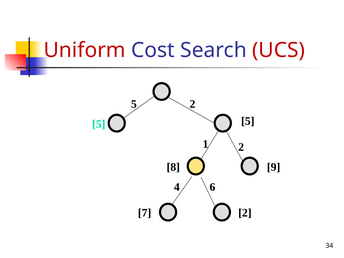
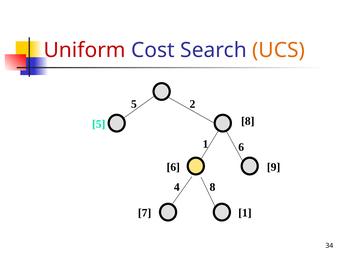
UCS colour: red -> orange (279, 50)
5 5: 5 -> 8 (248, 121)
1 2: 2 -> 6 (241, 147)
8: 8 -> 6 (173, 167)
4 6: 6 -> 8 (212, 187)
7 2: 2 -> 1 (245, 213)
